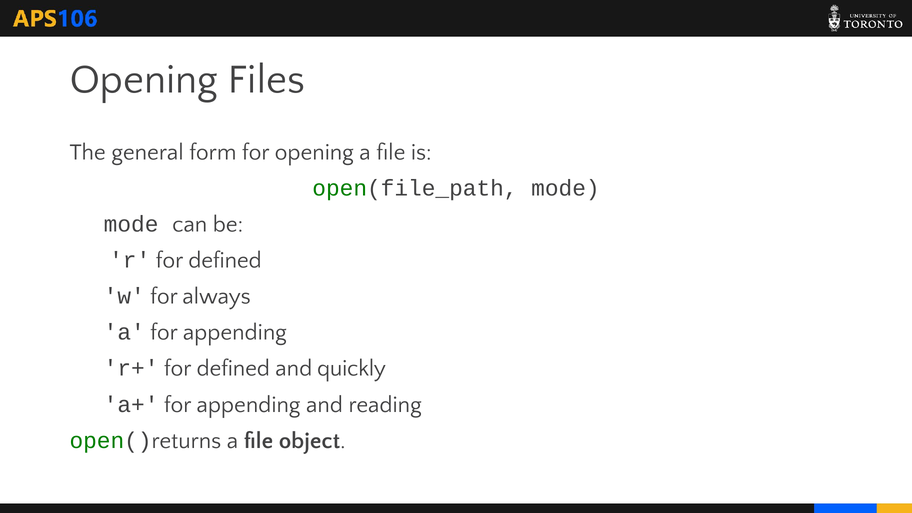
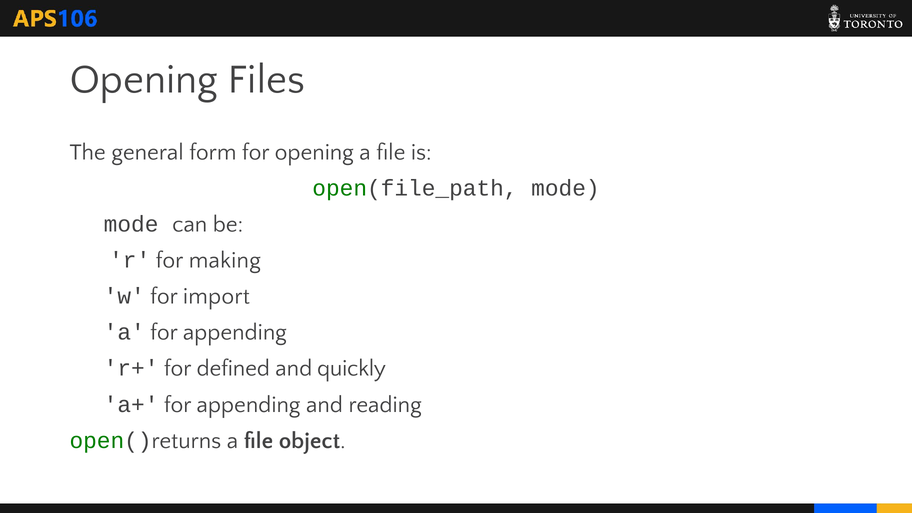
r for defined: defined -> making (225, 260)
always: always -> import (216, 296)
